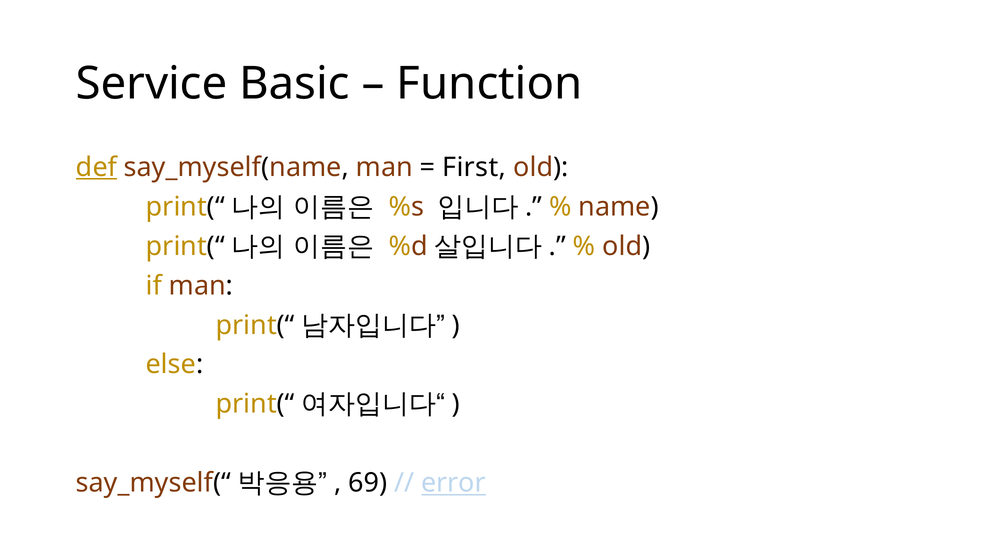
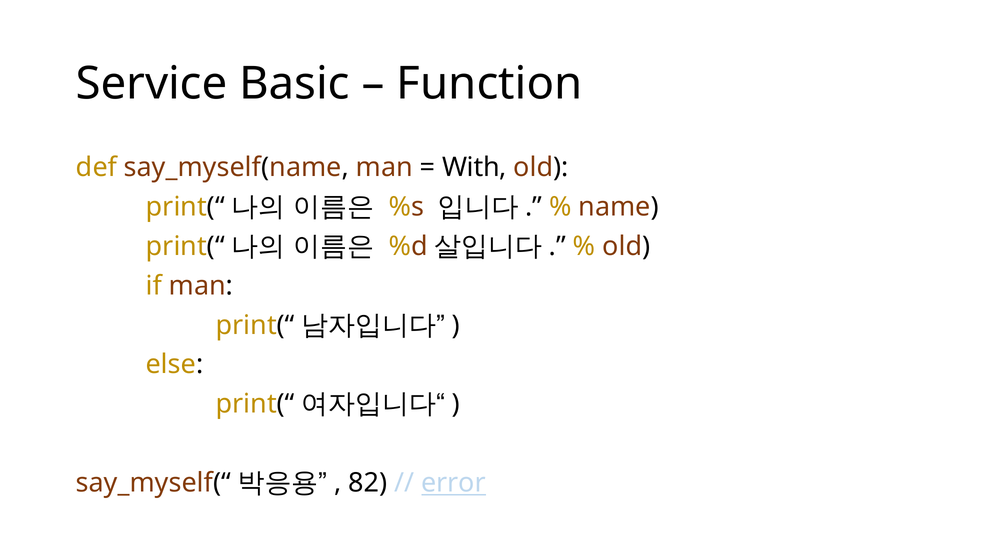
def underline: present -> none (96, 167)
First: First -> With (474, 167)
69: 69 -> 82 (368, 483)
